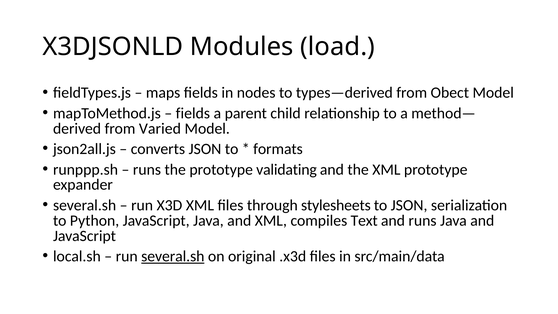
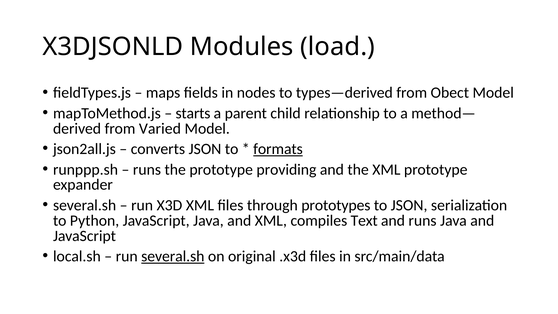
fields: fields -> starts (193, 113)
formats underline: none -> present (278, 149)
validating: validating -> providing (286, 169)
stylesheets: stylesheets -> prototypes (336, 205)
